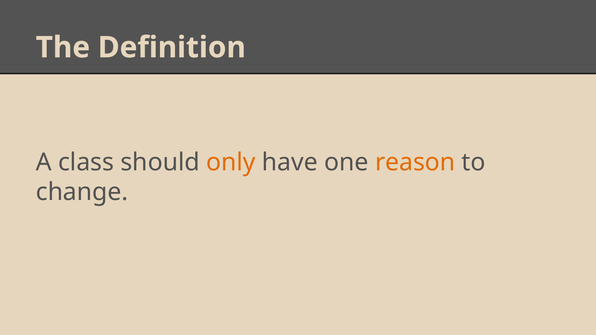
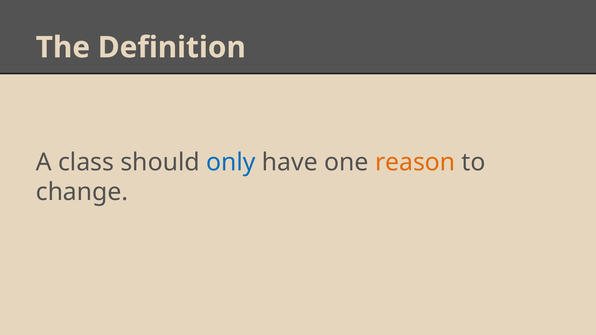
only colour: orange -> blue (231, 162)
